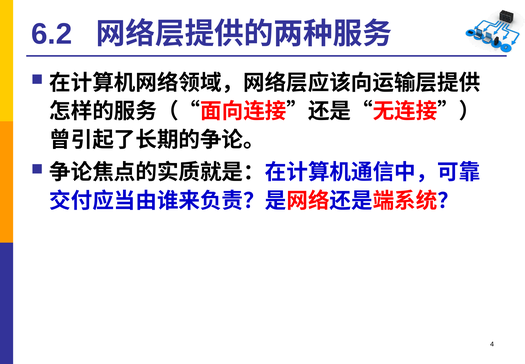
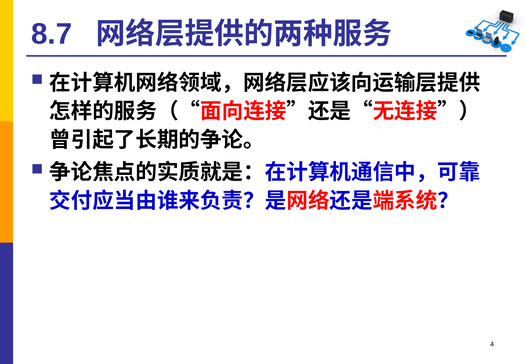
6.2: 6.2 -> 8.7 (52, 34)
